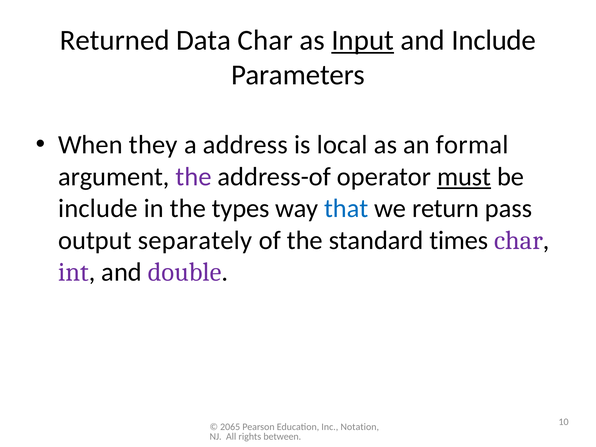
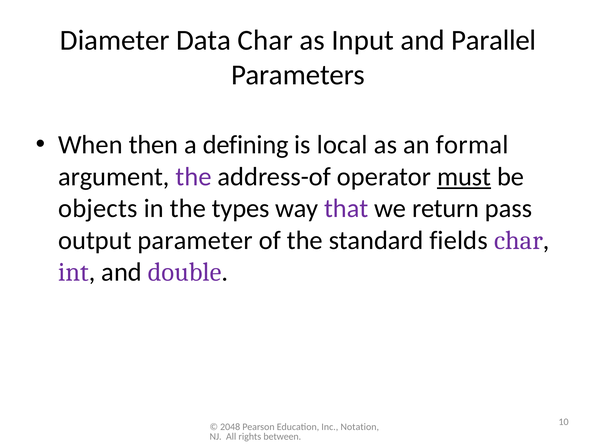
Returned: Returned -> Diameter (115, 40)
Input underline: present -> none (363, 40)
and Include: Include -> Parallel (494, 40)
they: they -> then (153, 145)
address: address -> defining (246, 145)
include: include -> objects (98, 208)
that colour: blue -> purple (346, 208)
separately: separately -> parameter (195, 240)
times: times -> fields (459, 240)
2065: 2065 -> 2048 (230, 427)
